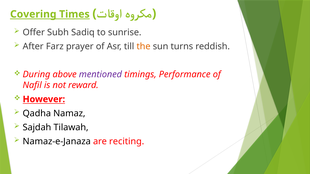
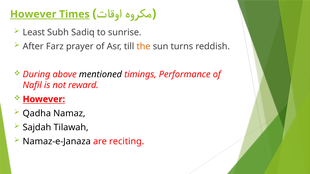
Covering: Covering -> However (33, 14)
Offer: Offer -> Least (34, 32)
mentioned colour: purple -> black (100, 75)
